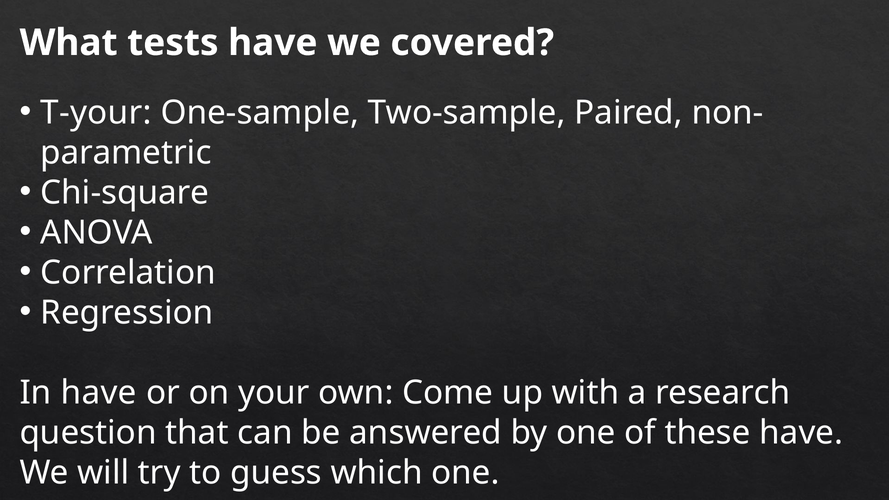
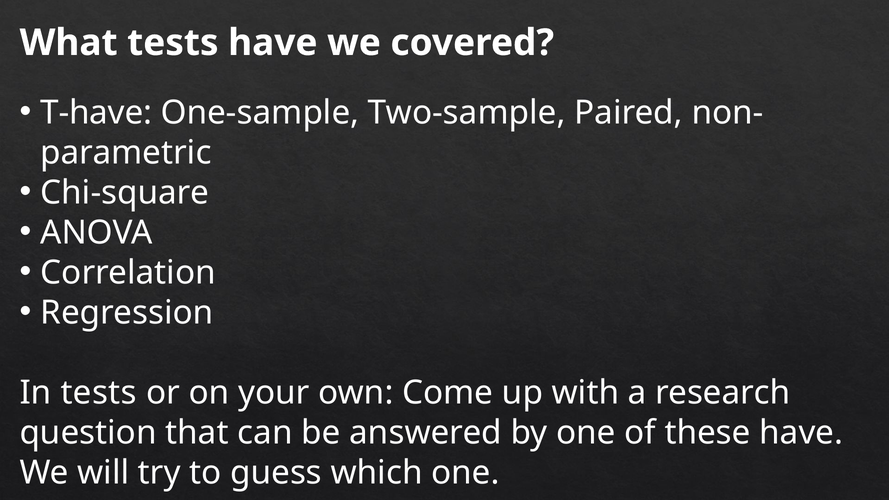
T-your: T-your -> T-have (96, 113)
In have: have -> tests (99, 393)
